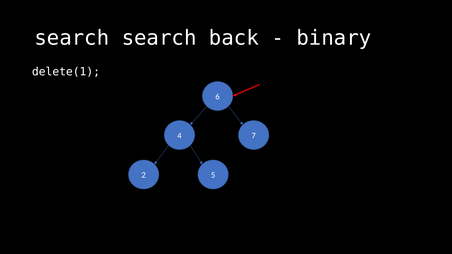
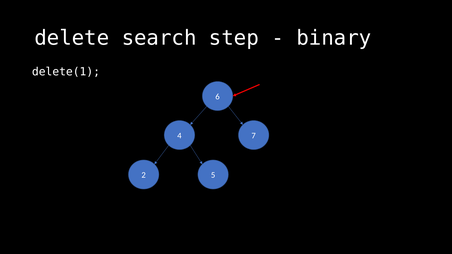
search: search -> delete (72, 38)
back: back -> step (234, 38)
